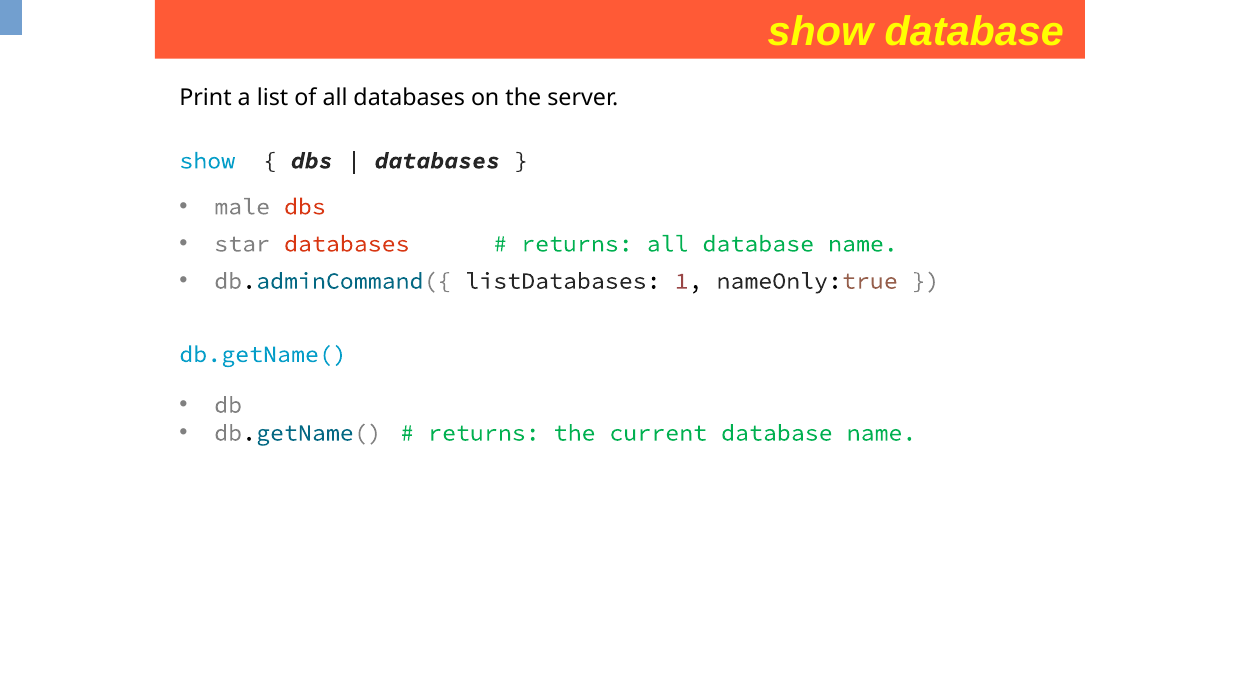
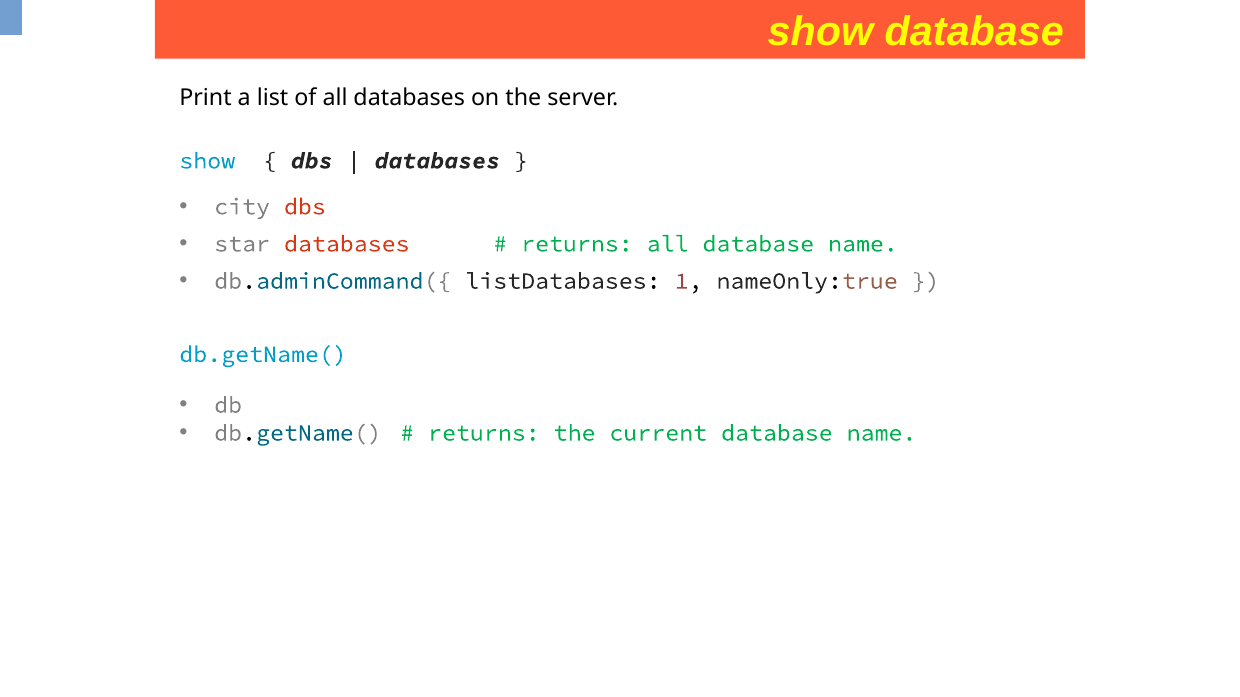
male: male -> city (242, 207)
